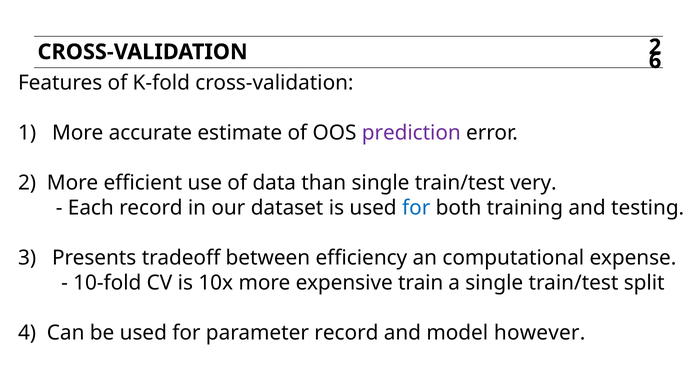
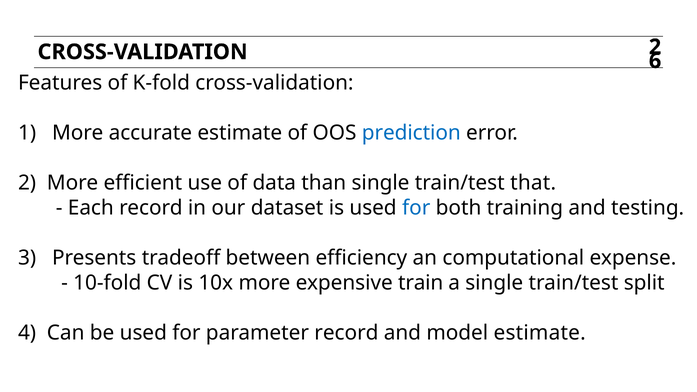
prediction colour: purple -> blue (411, 133)
very: very -> that (533, 183)
model however: however -> estimate (540, 332)
